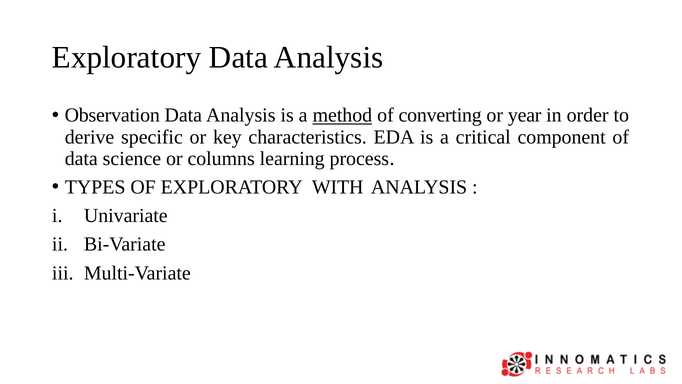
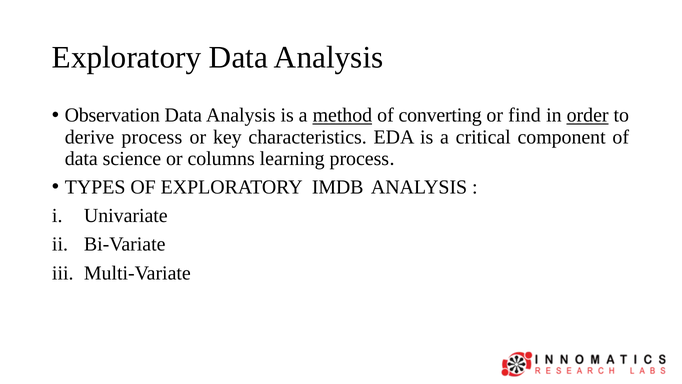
year: year -> find (524, 115)
order underline: none -> present (588, 115)
derive specific: specific -> process (152, 137)
WITH: WITH -> IMDB (338, 187)
